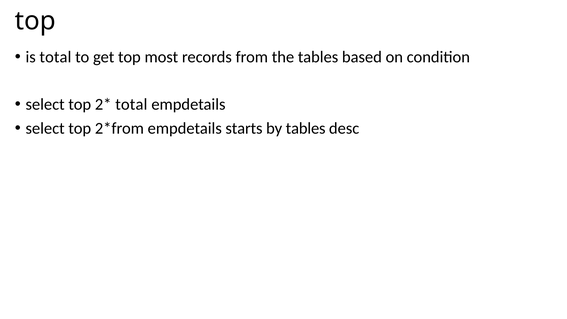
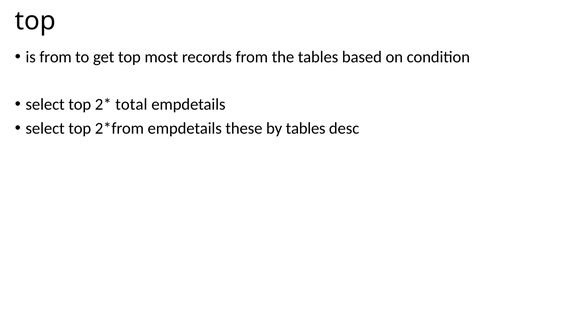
is total: total -> from (56, 57)
starts: starts -> these (244, 128)
